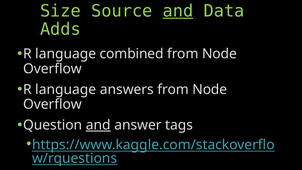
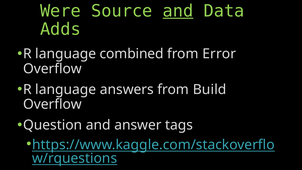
Size: Size -> Were (60, 11)
Node: Node -> Error (219, 54)
answers from Node: Node -> Build (210, 89)
and underline: present -> none (98, 125)
